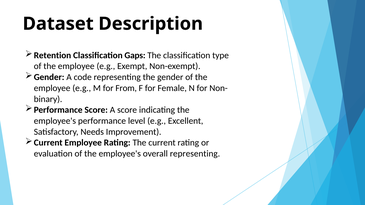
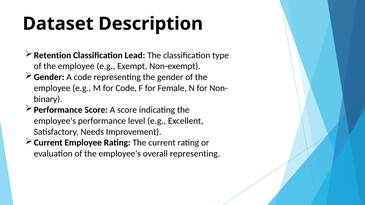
Gaps: Gaps -> Lead (135, 55)
for From: From -> Code (126, 88)
